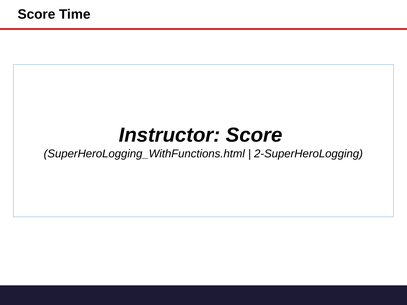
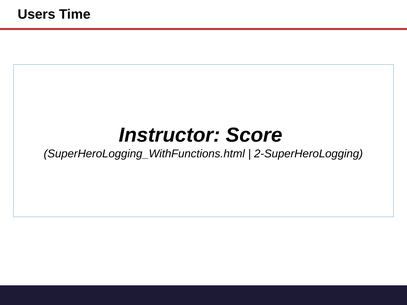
Score: Score -> Users (36, 14)
